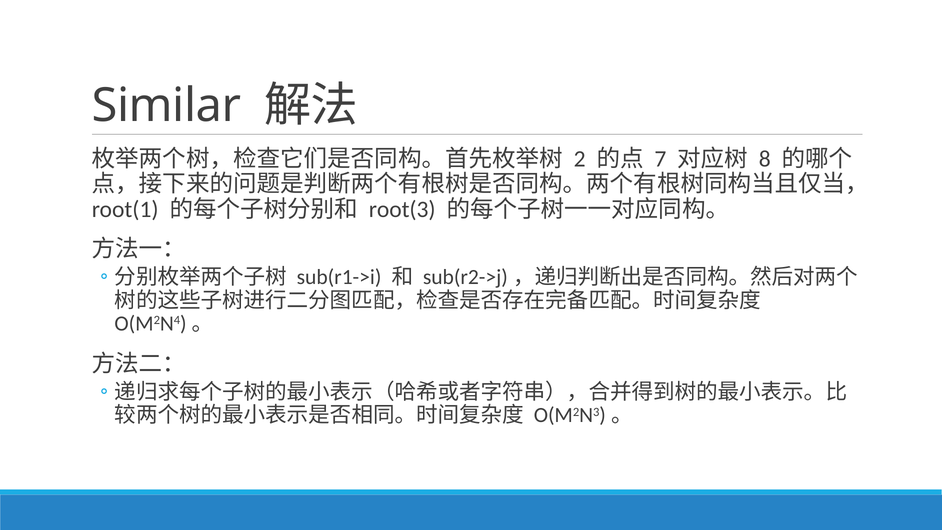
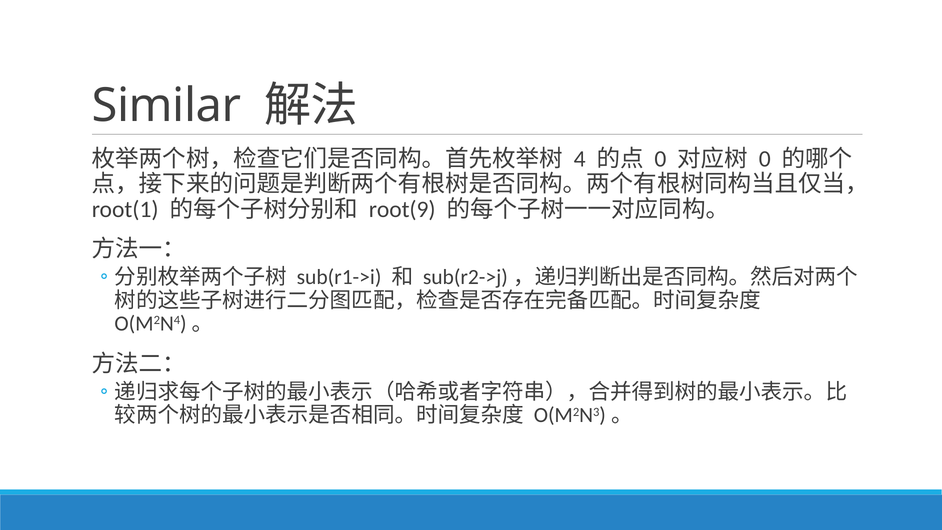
2: 2 -> 4 (580, 159)
7: 7 -> 0 (660, 159)
8: 8 -> 0 (765, 159)
root(3: root(3 -> root(9 (402, 210)
